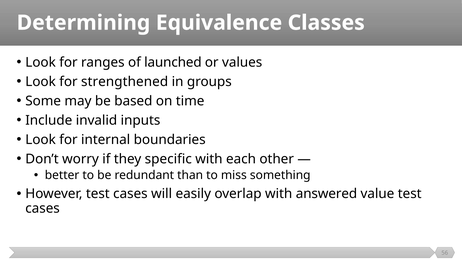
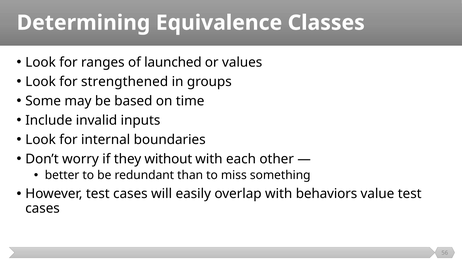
specific: specific -> without (168, 159)
answered: answered -> behaviors (326, 194)
